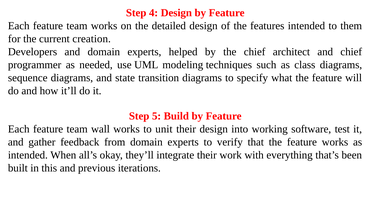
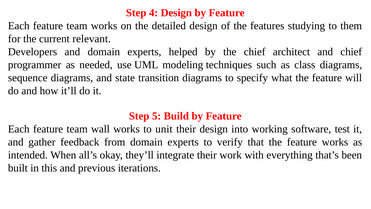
features intended: intended -> studying (306, 26)
creation: creation -> relevant (92, 39)
